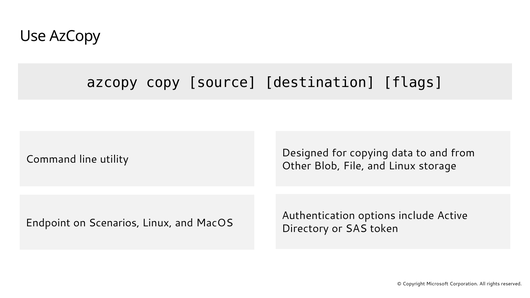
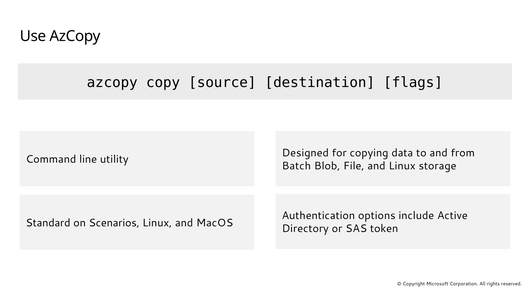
Other: Other -> Batch (296, 166)
Endpoint: Endpoint -> Standard (48, 223)
